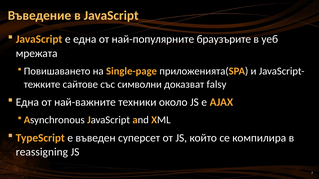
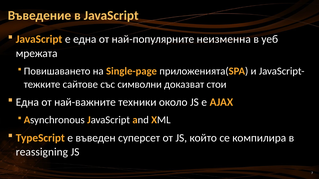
браузърите: браузърите -> неизменна (224, 39)
falsy: falsy -> стои (217, 85)
